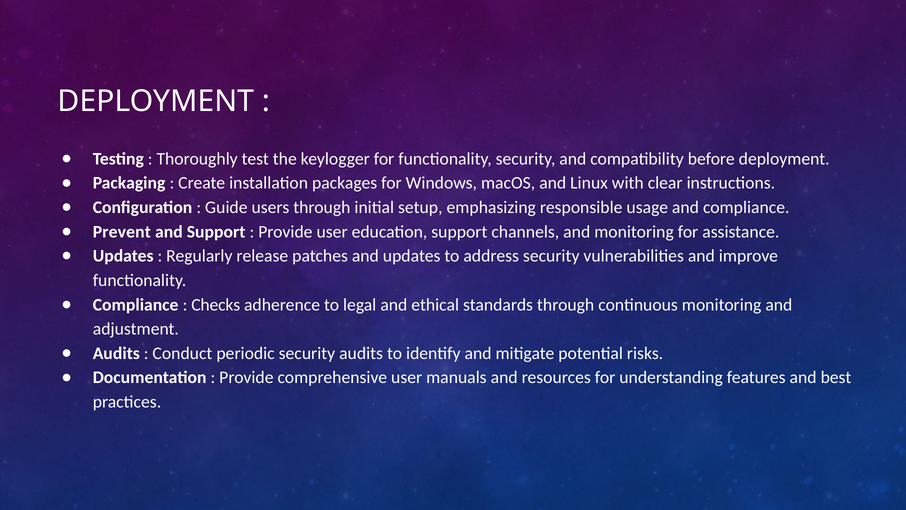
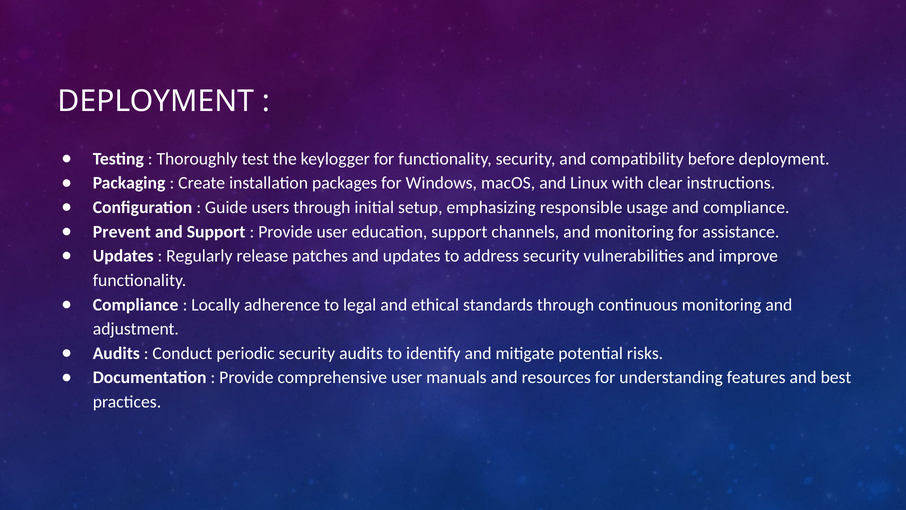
Checks: Checks -> Locally (216, 304)
